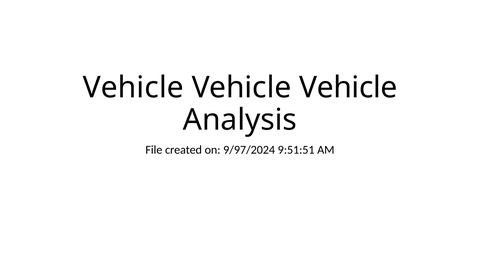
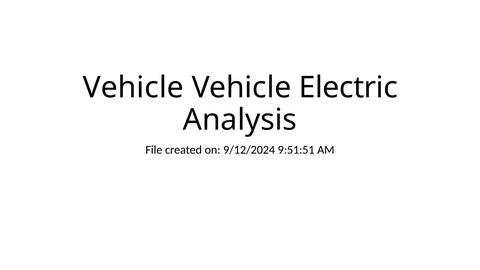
Vehicle: Vehicle -> Electric (348, 88)
9/97/2024: 9/97/2024 -> 9/12/2024 (249, 150)
